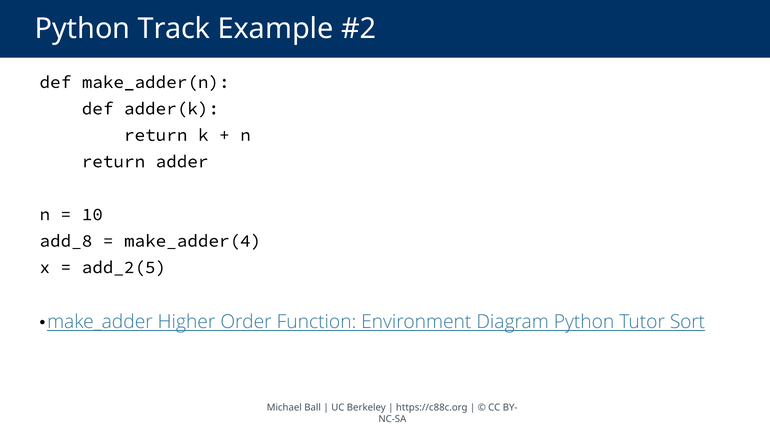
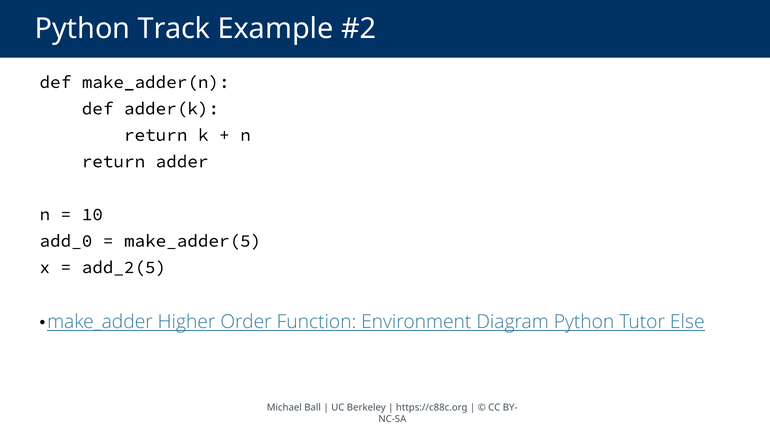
add_8: add_8 -> add_0 (66, 241)
make_adder(4: make_adder(4 -> make_adder(5 (193, 241)
Sort: Sort -> Else (687, 322)
